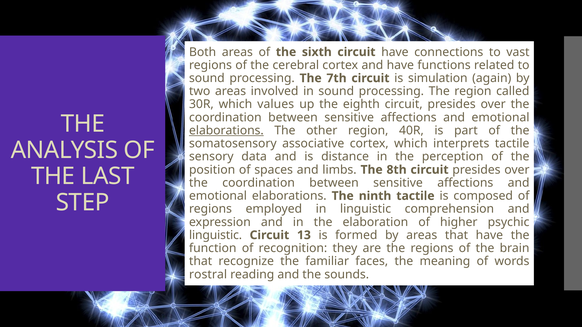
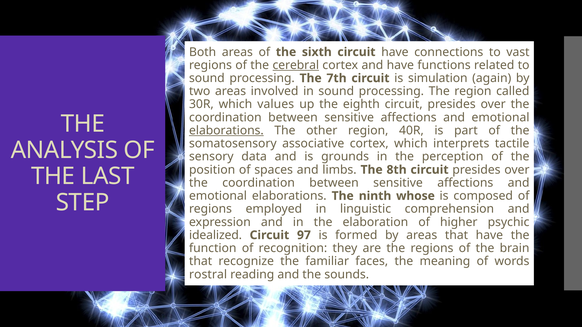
cerebral underline: none -> present (296, 65)
distance: distance -> grounds (345, 157)
ninth tactile: tactile -> whose (415, 196)
linguistic: linguistic -> idealized (216, 235)
13: 13 -> 97 (304, 235)
